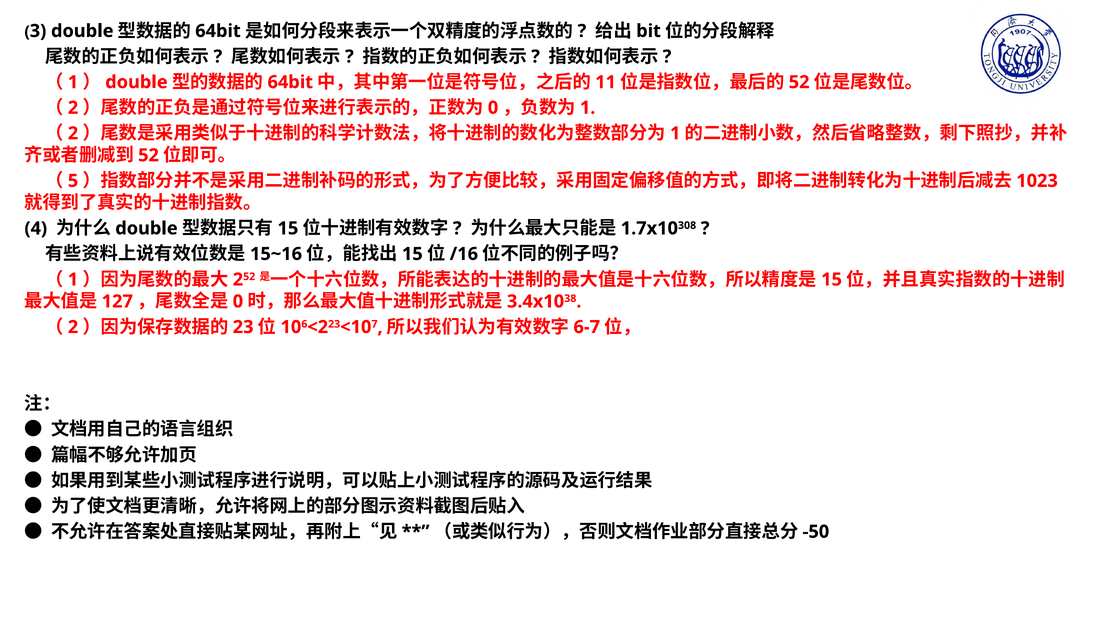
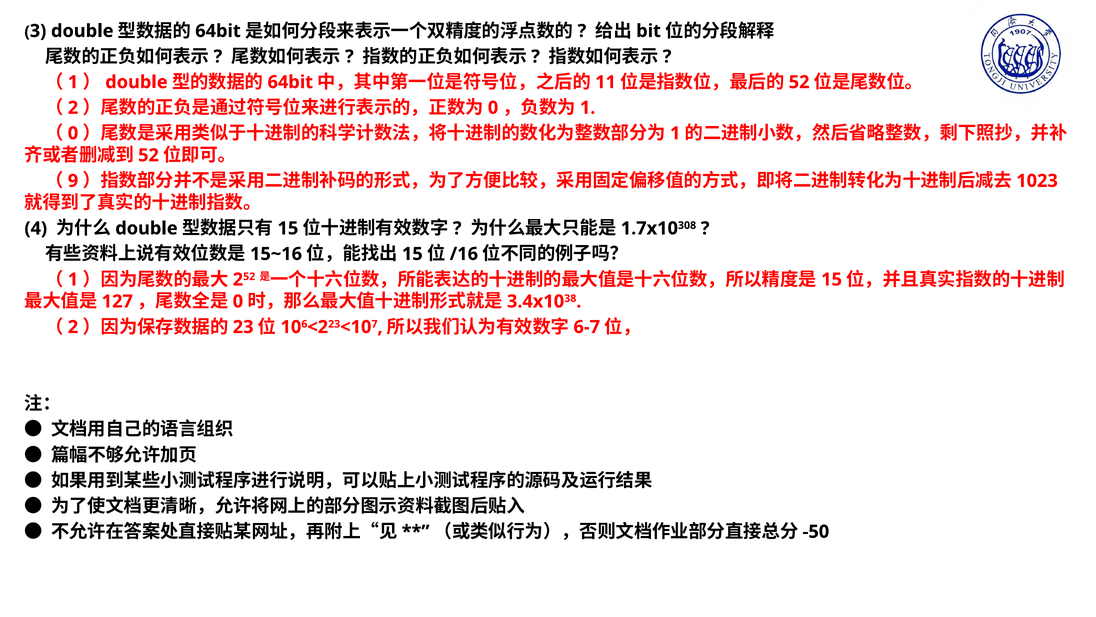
2: 2 -> 0 (73, 133)
5: 5 -> 9 (73, 181)
